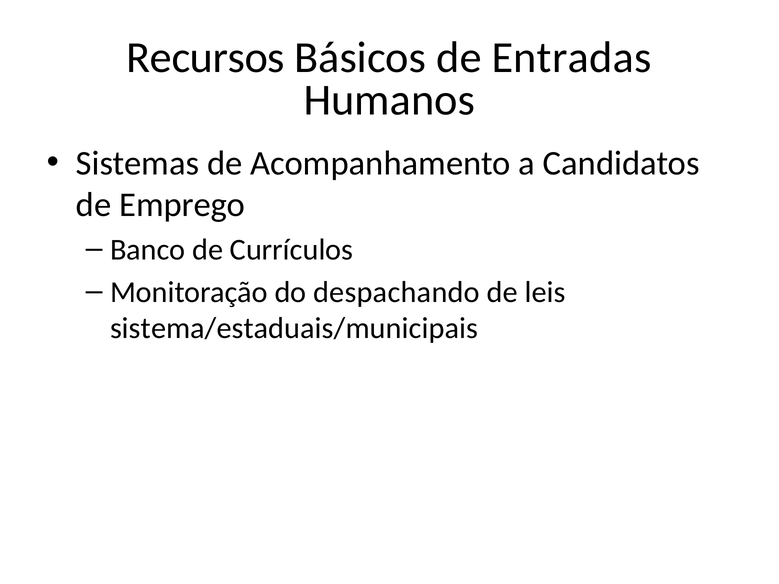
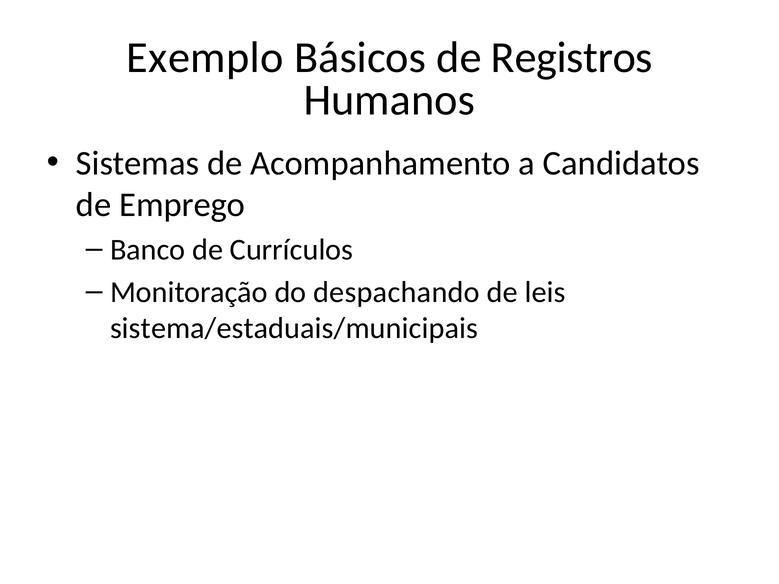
Recursos: Recursos -> Exemplo (205, 57)
Entradas: Entradas -> Registros (572, 57)
